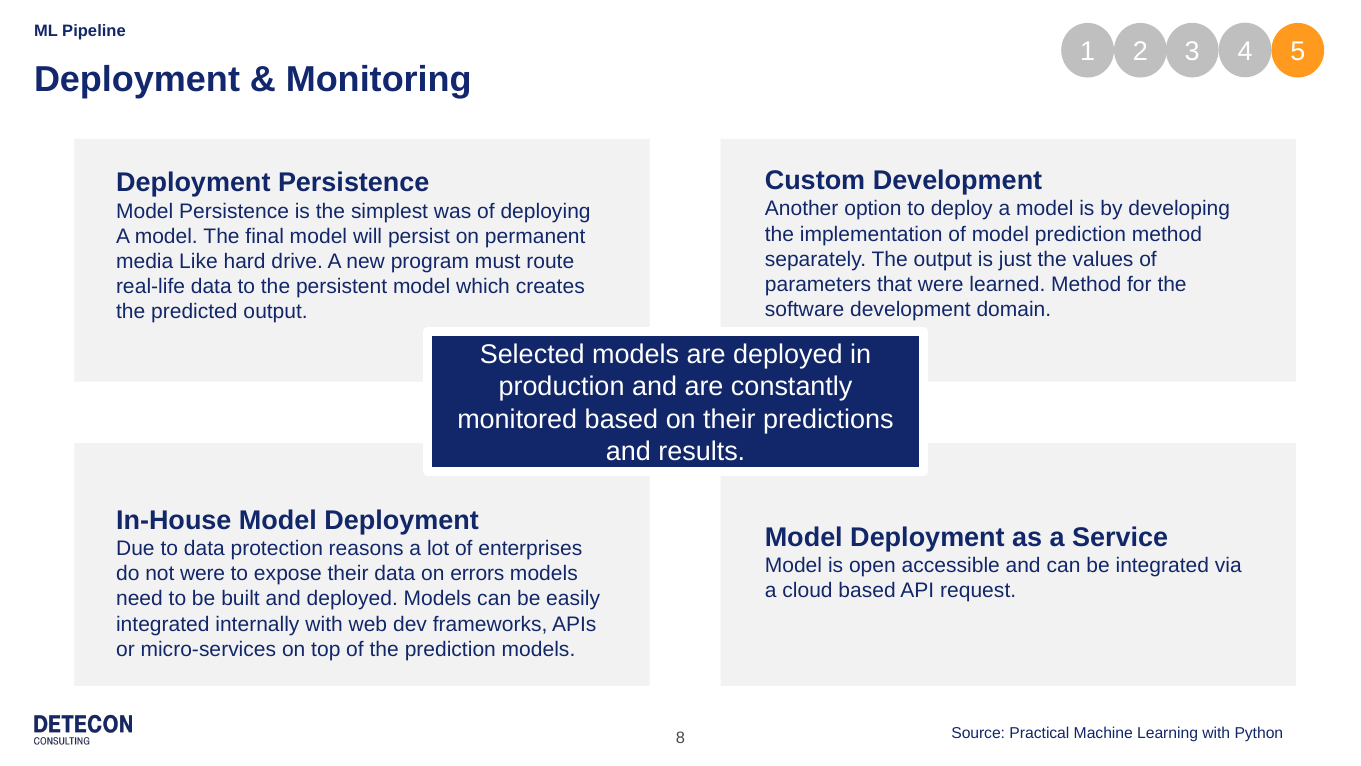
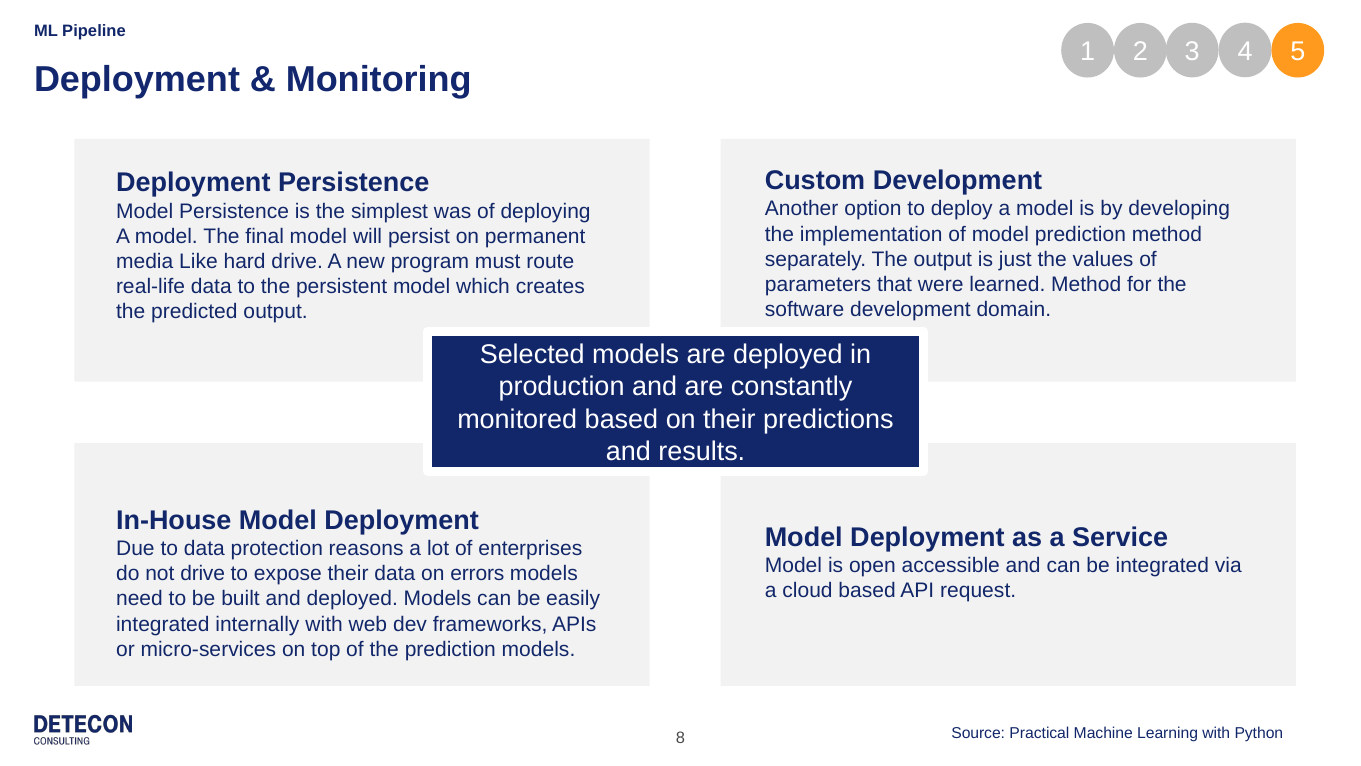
not were: were -> drive (203, 574)
